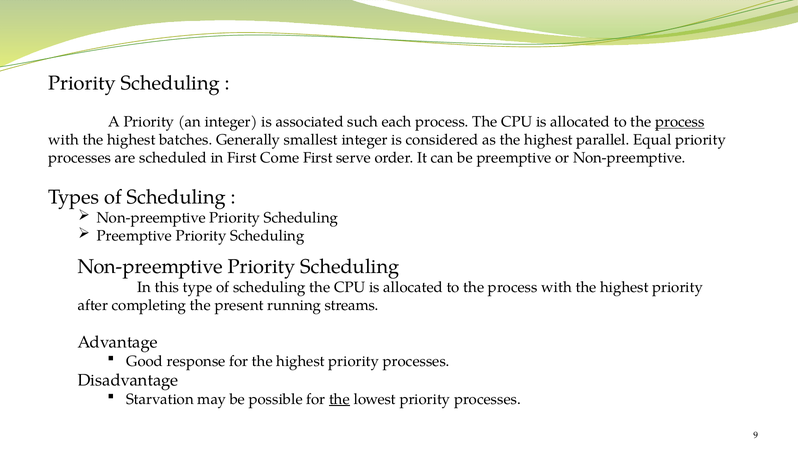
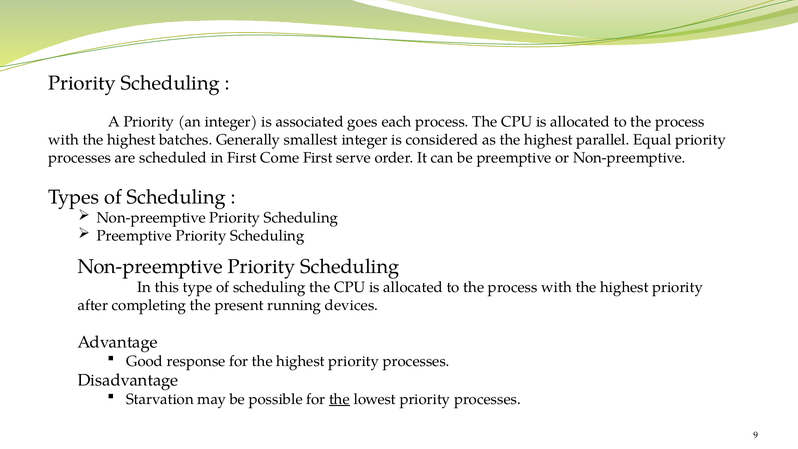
such: such -> goes (363, 122)
process underline: present -> none (680, 122)
streams: streams -> devices (352, 305)
